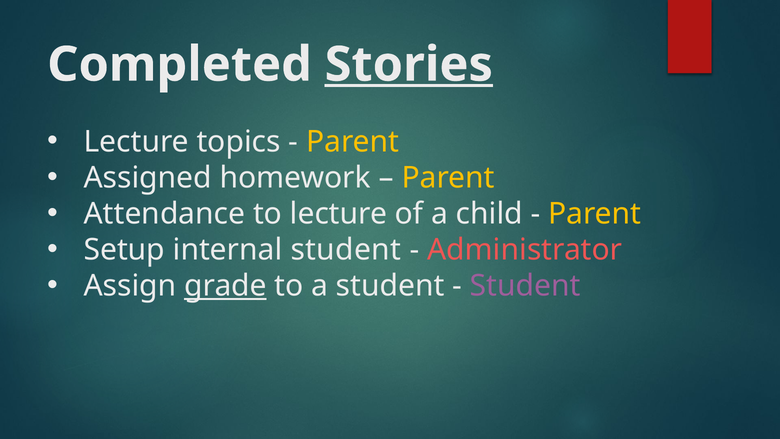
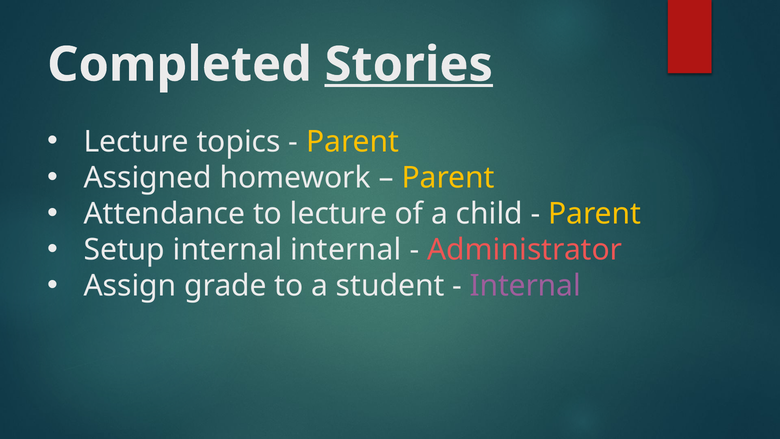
internal student: student -> internal (346, 250)
grade underline: present -> none (225, 286)
Student: Student -> Internal (525, 286)
